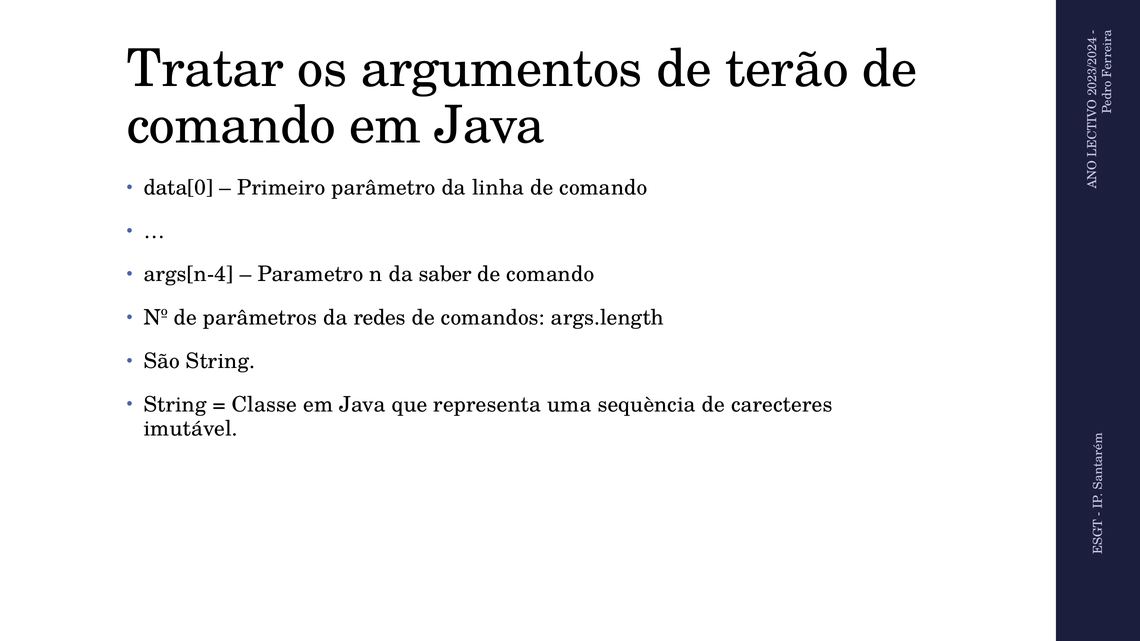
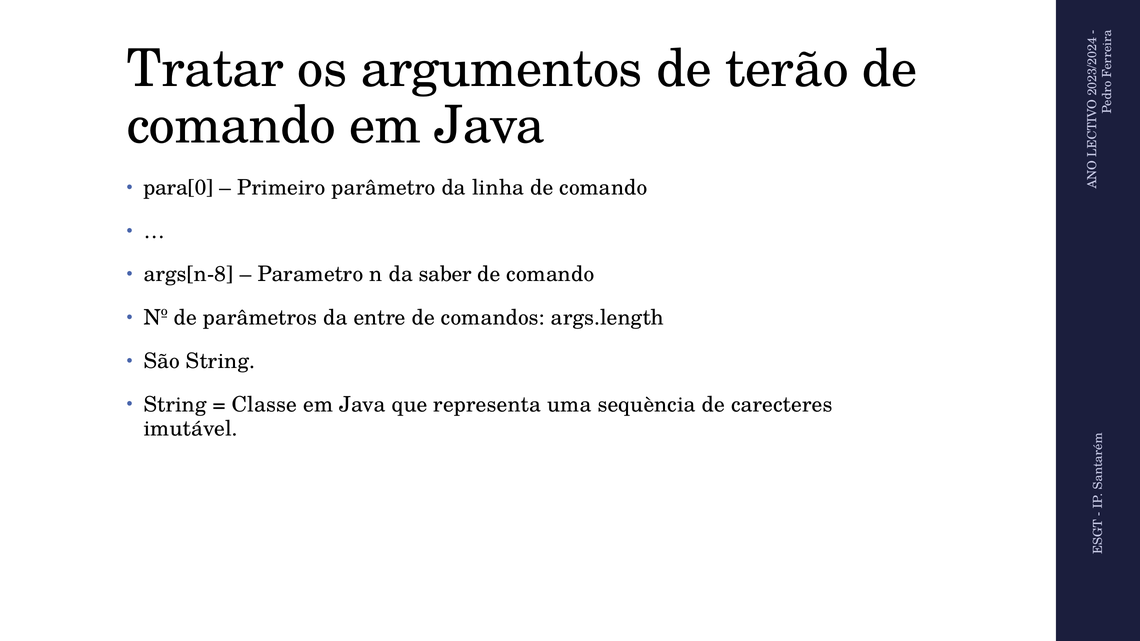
data[0: data[0 -> para[0 (178, 188)
args[n-4: args[n-4 -> args[n-8 (189, 274)
redes: redes -> entre (380, 318)
